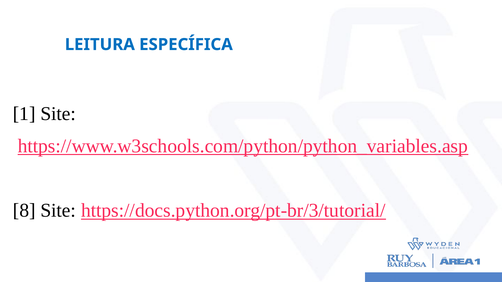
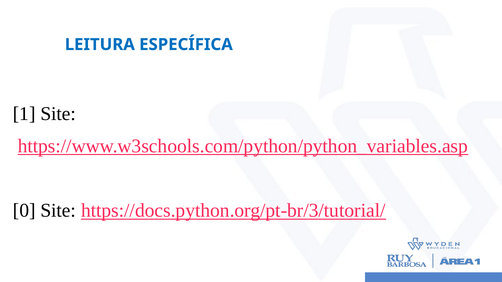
8: 8 -> 0 (24, 211)
